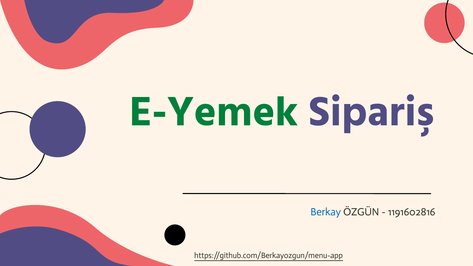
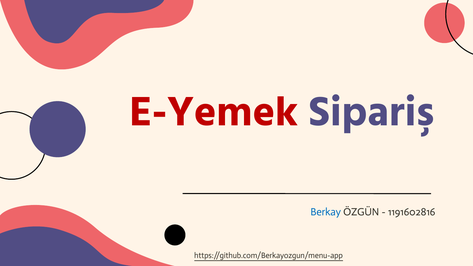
E-Yemek colour: green -> red (214, 112)
